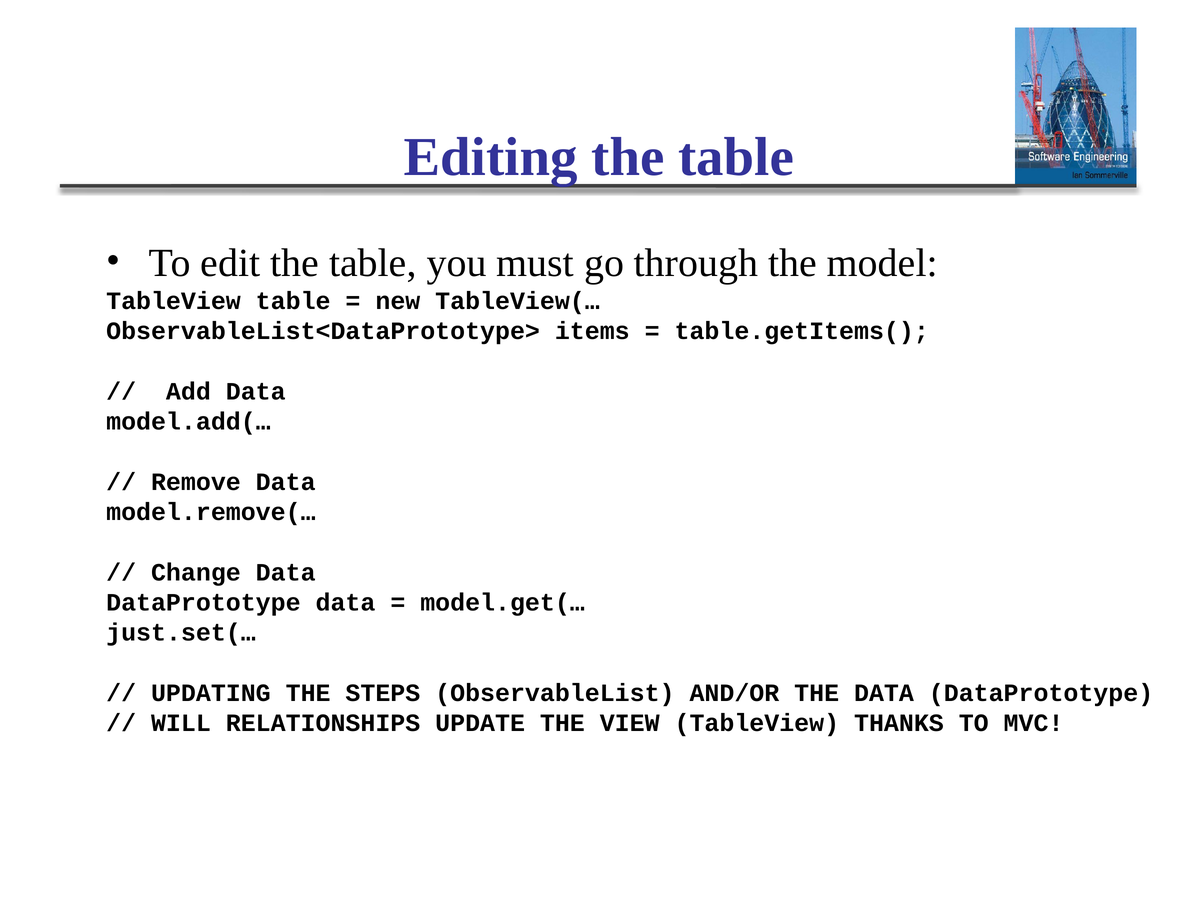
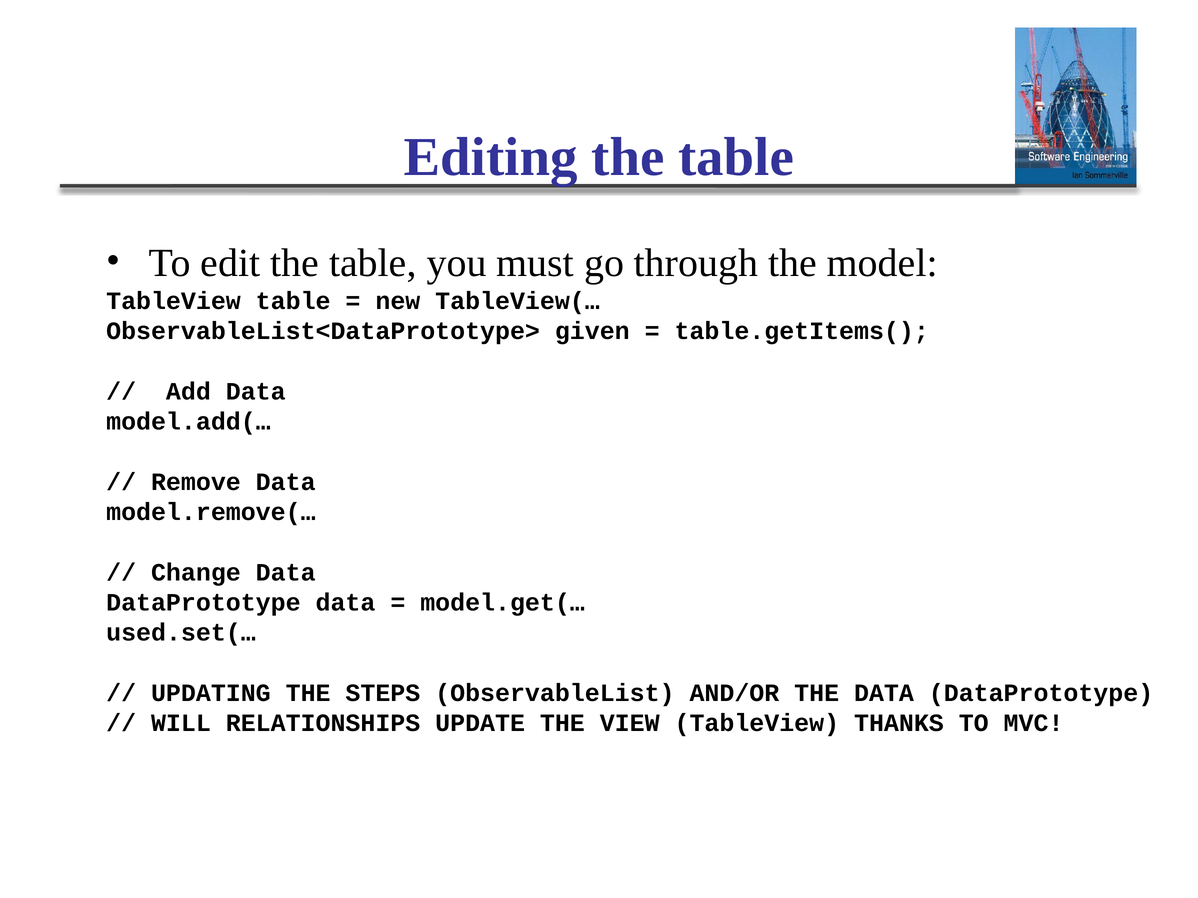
items: items -> given (592, 331)
just.set(…: just.set(… -> used.set(… (181, 633)
